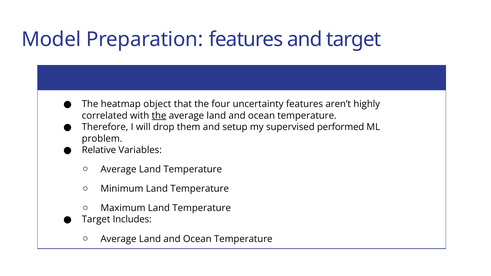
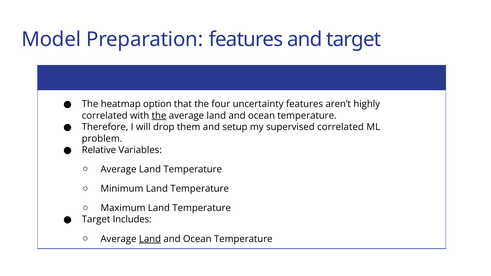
object: object -> option (157, 104)
supervised performed: performed -> correlated (341, 127)
Land underline: none -> present (150, 239)
